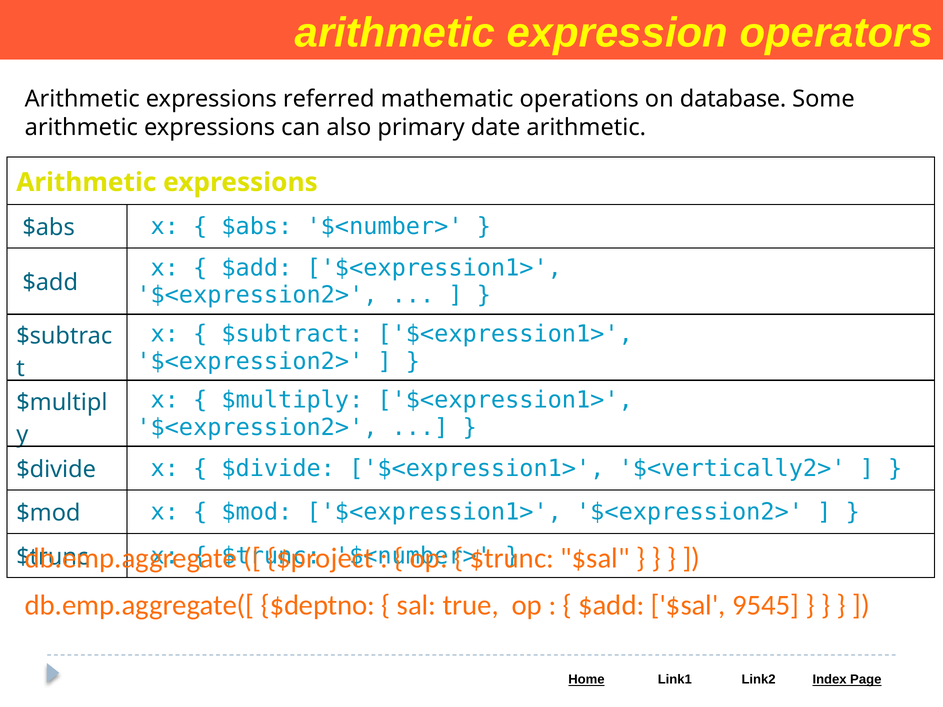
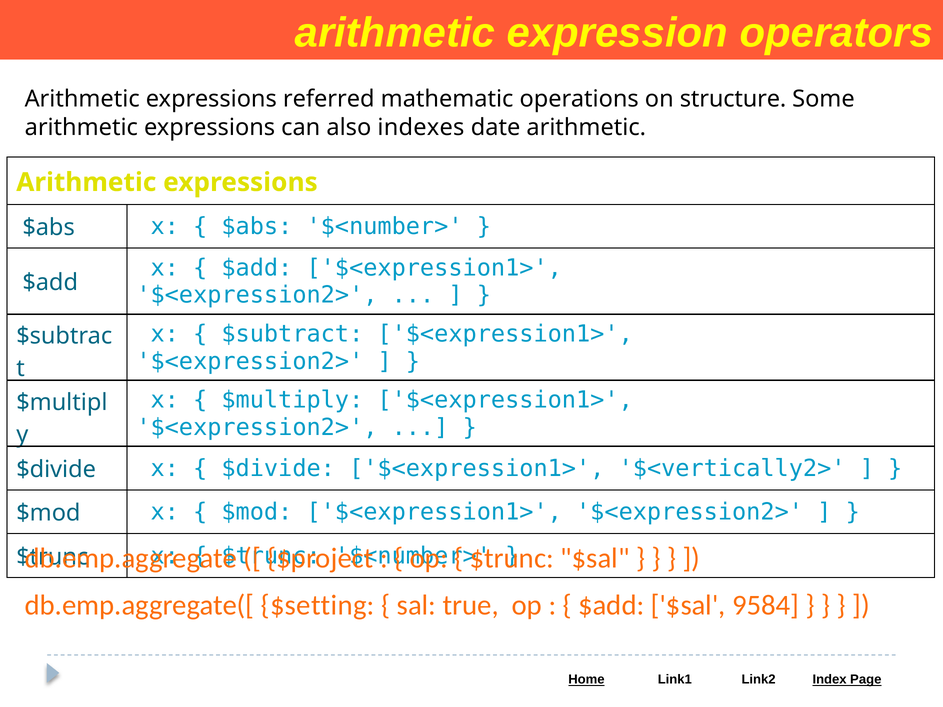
database: database -> structure (733, 99)
primary: primary -> indexes (421, 127)
$deptno: $deptno -> $setting (318, 605)
9545: 9545 -> 9584 (766, 605)
